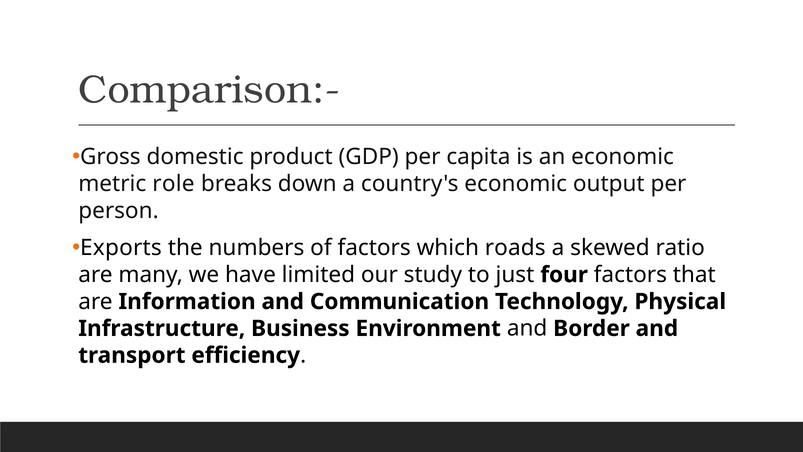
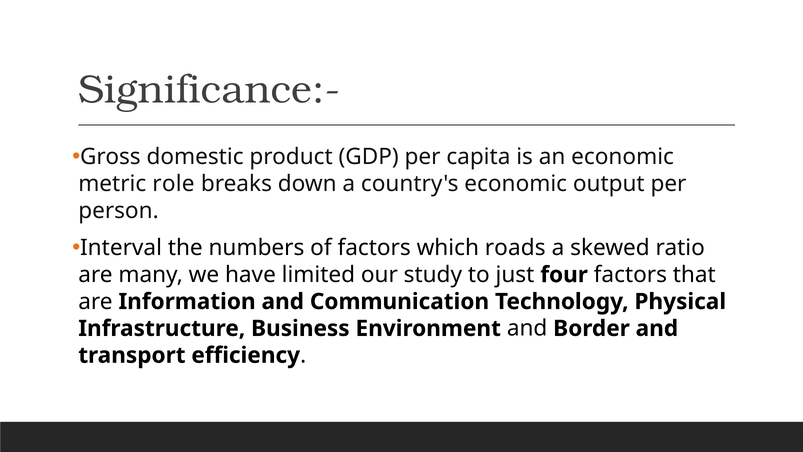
Comparison:-: Comparison:- -> Significance:- (209, 90)
Exports: Exports -> Interval (121, 248)
